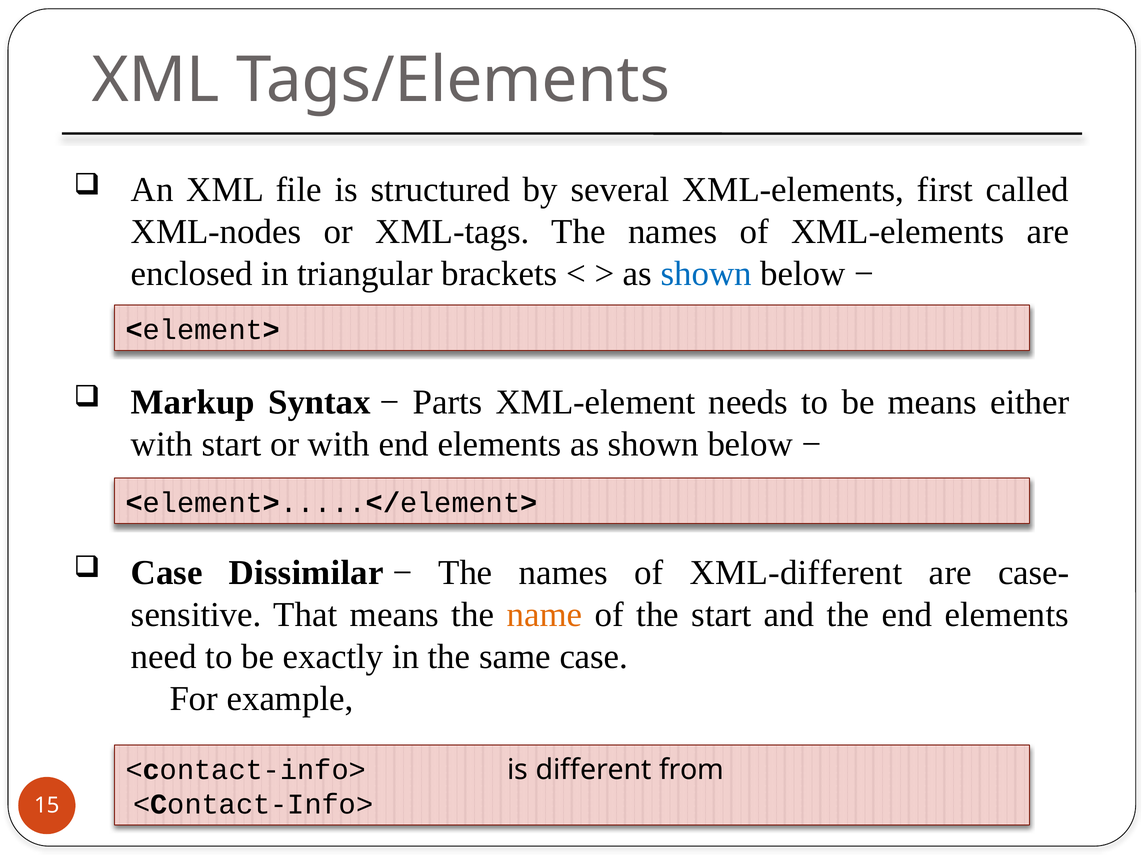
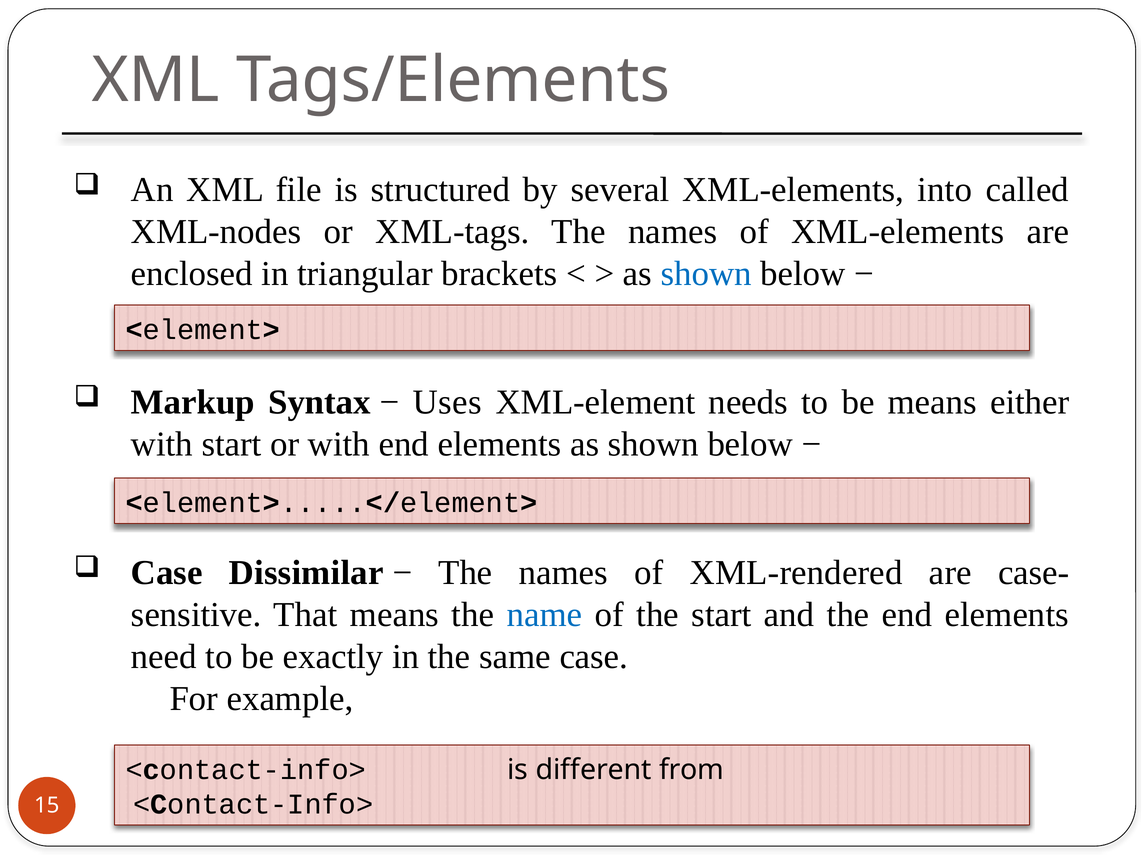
first: first -> into (945, 190)
Parts: Parts -> Uses (447, 402)
XML-different: XML-different -> XML-rendered (796, 573)
name colour: orange -> blue (544, 615)
